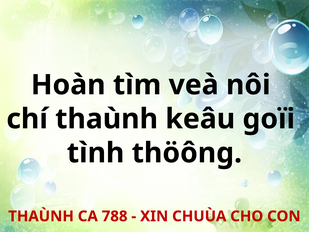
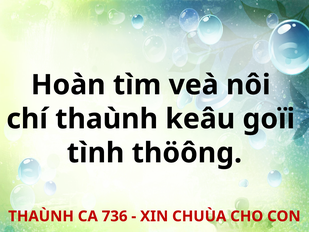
788: 788 -> 736 (115, 216)
